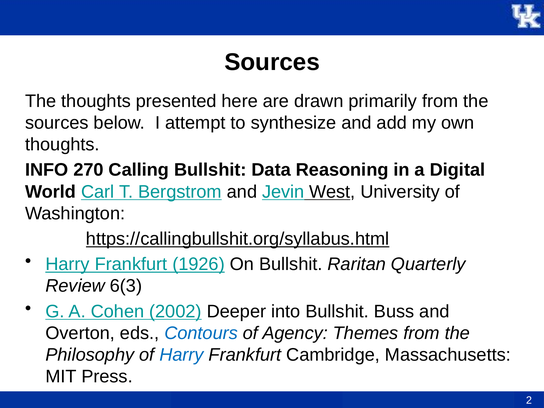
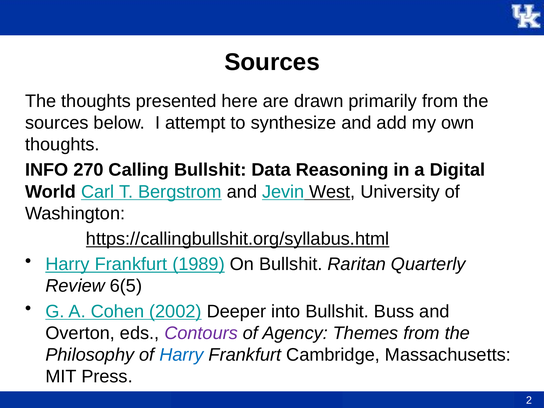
1926: 1926 -> 1989 (199, 264)
6(3: 6(3 -> 6(5 (126, 286)
Contours colour: blue -> purple (201, 333)
